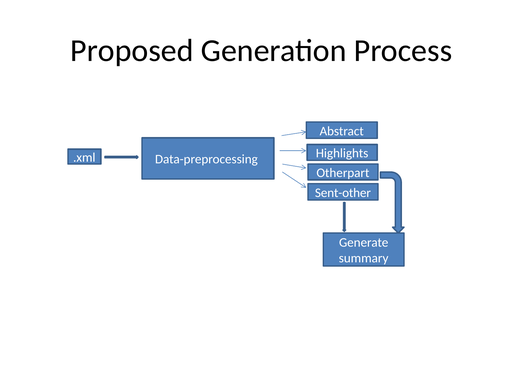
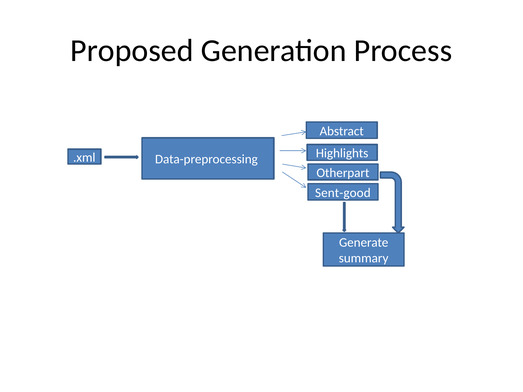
Sent-other: Sent-other -> Sent-good (343, 193)
